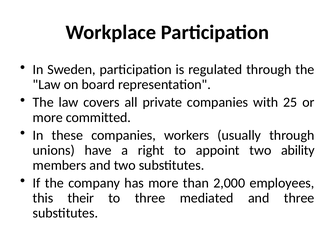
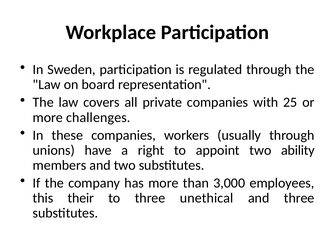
committed: committed -> challenges (98, 118)
2,000: 2,000 -> 3,000 (229, 183)
mediated: mediated -> unethical (207, 198)
